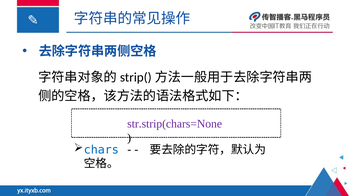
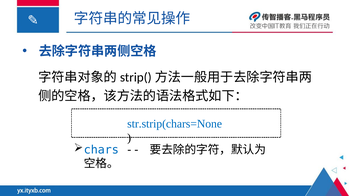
str.strip(chars=None colour: purple -> blue (175, 124)
